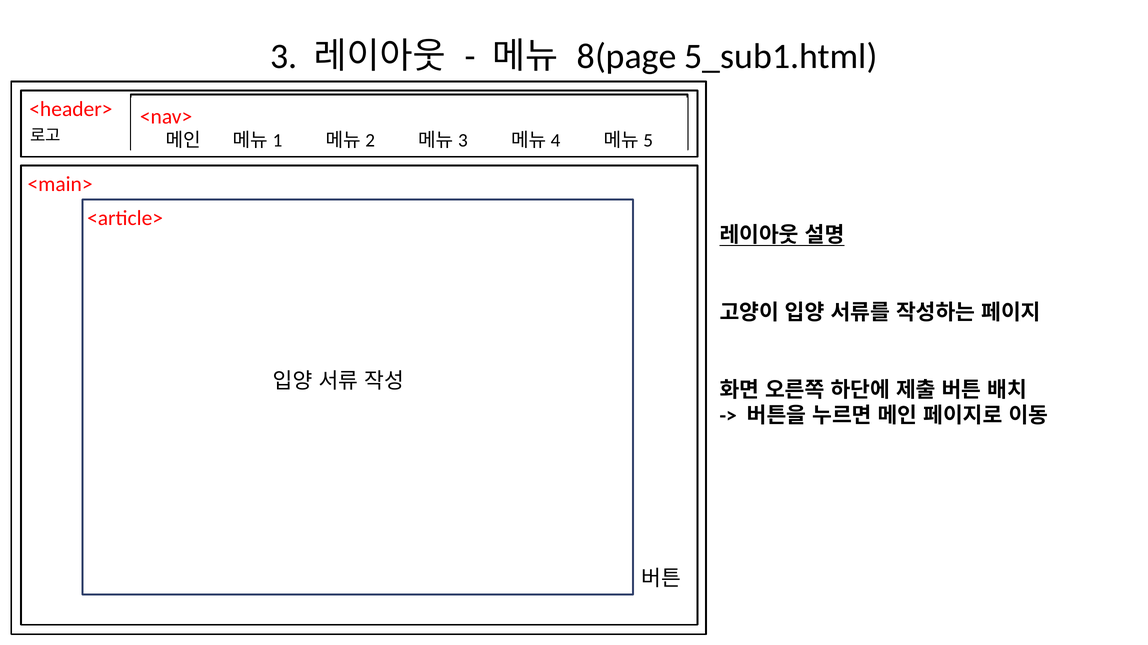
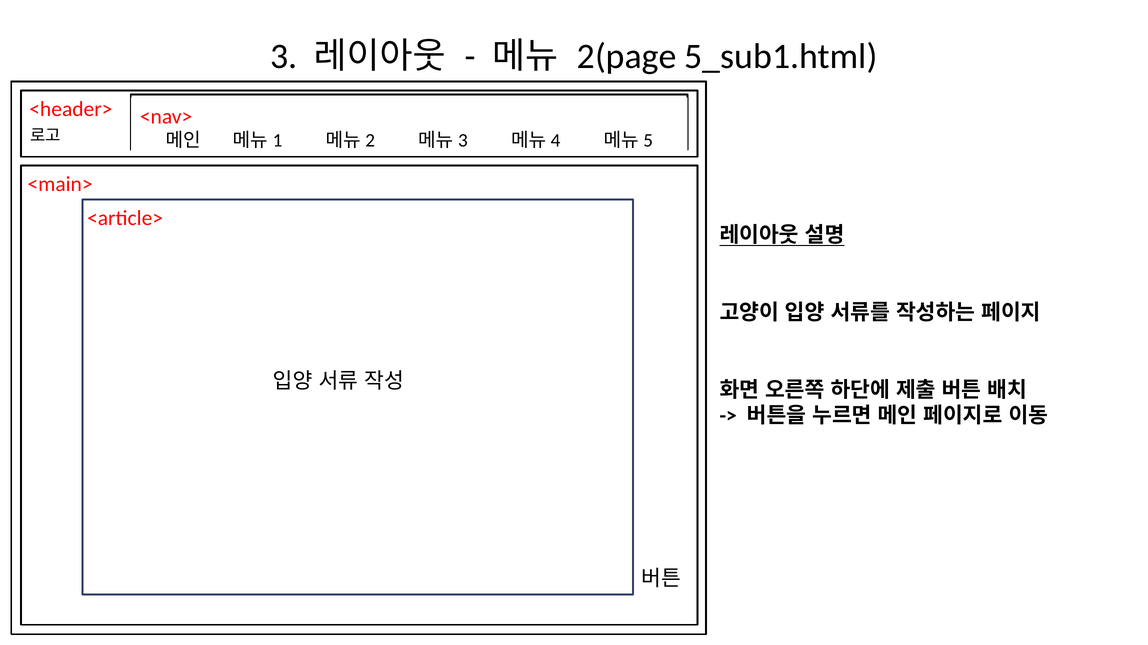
8(page: 8(page -> 2(page (627, 56)
